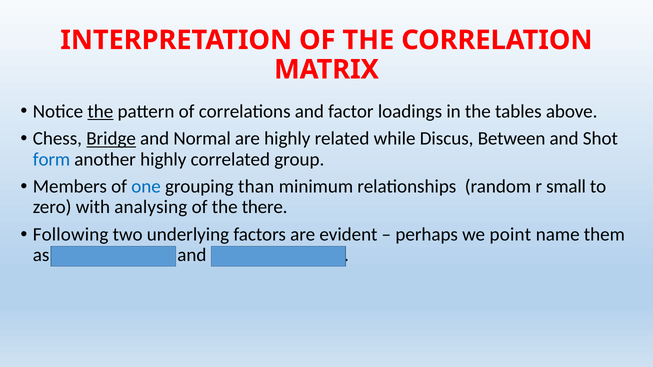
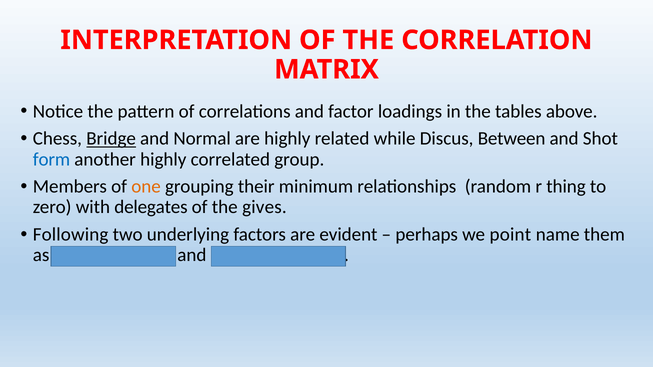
the underline: present -> none (100, 111)
one colour: blue -> orange (146, 187)
than: than -> their (256, 187)
small: small -> thing (566, 187)
analysing: analysing -> delegates (151, 207)
there: there -> gives (264, 207)
